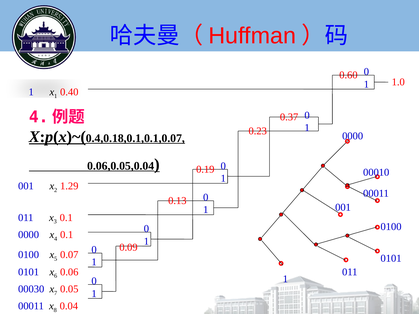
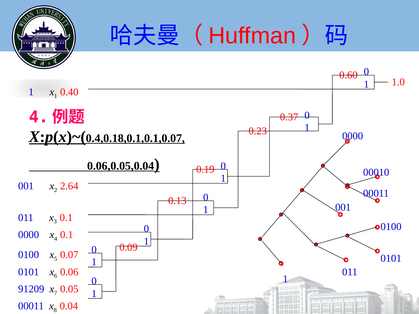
1.29: 1.29 -> 2.64 (69, 186)
00030: 00030 -> 91209 (31, 289)
